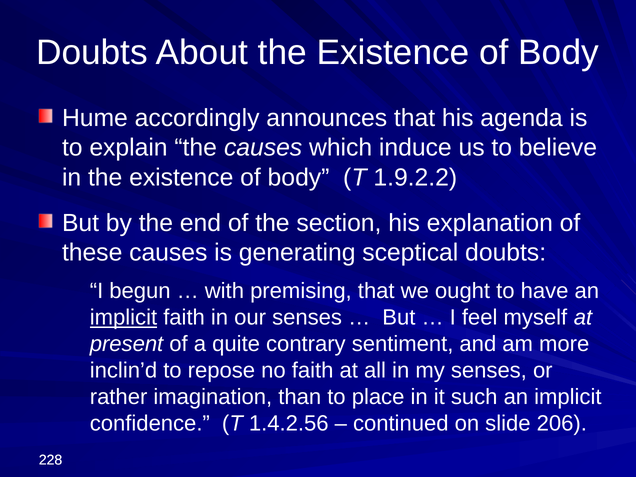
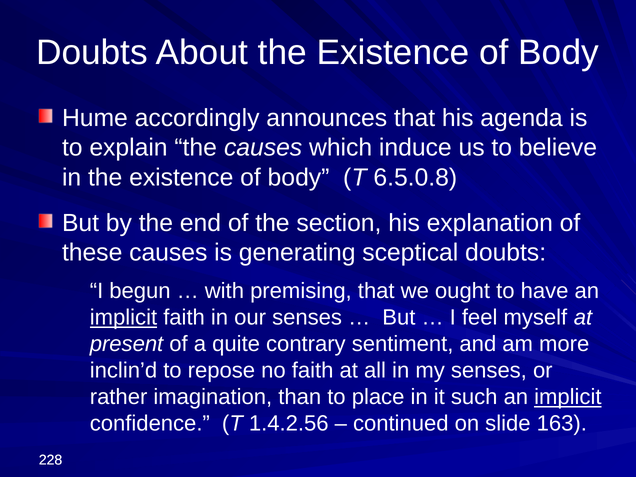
1.9.2.2: 1.9.2.2 -> 6.5.0.8 (415, 177)
implicit underline: none -> present (568, 397)
206: 206 -> 163 (562, 424)
